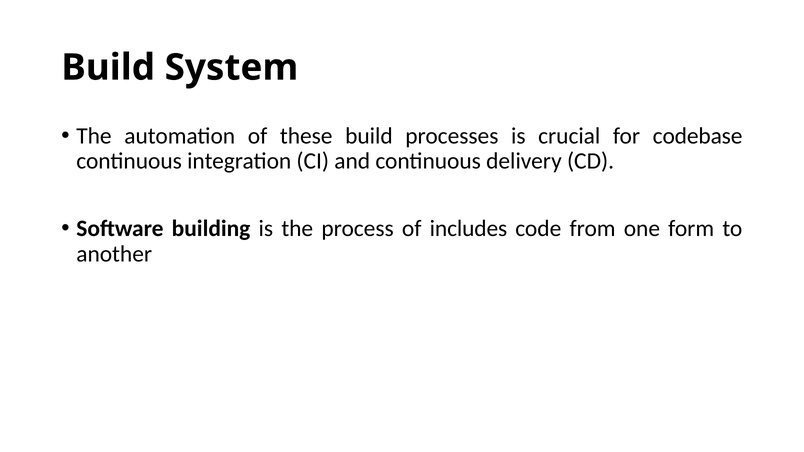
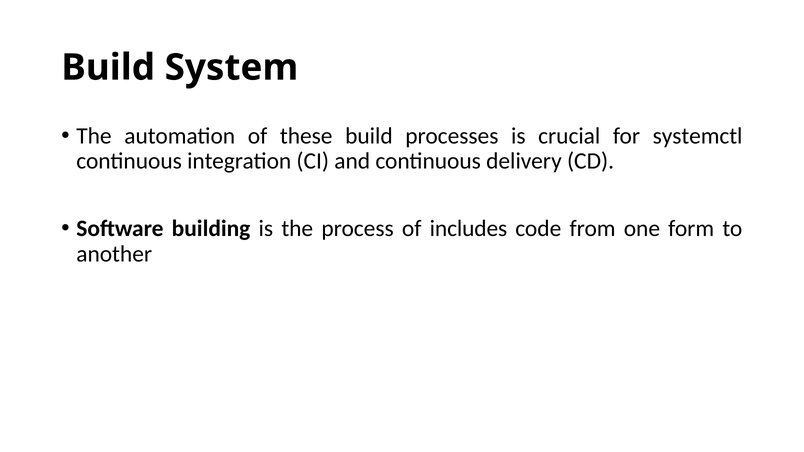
codebase: codebase -> systemctl (698, 136)
